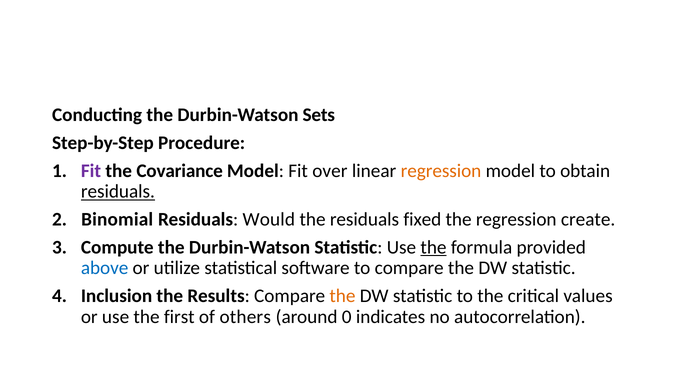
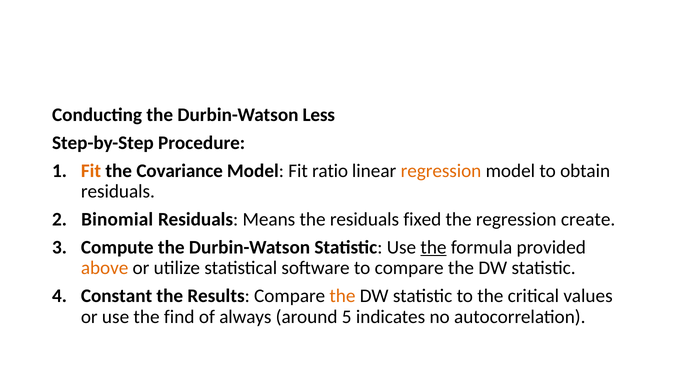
Sets: Sets -> Less (319, 115)
Fit colour: purple -> orange (91, 171)
over: over -> ratio (330, 171)
residuals underline: present -> none (118, 192)
Would: Would -> Means (269, 220)
above colour: blue -> orange (105, 268)
Inclusion: Inclusion -> Constant (117, 296)
first: first -> find (179, 317)
others: others -> always (245, 317)
0: 0 -> 5 (347, 317)
